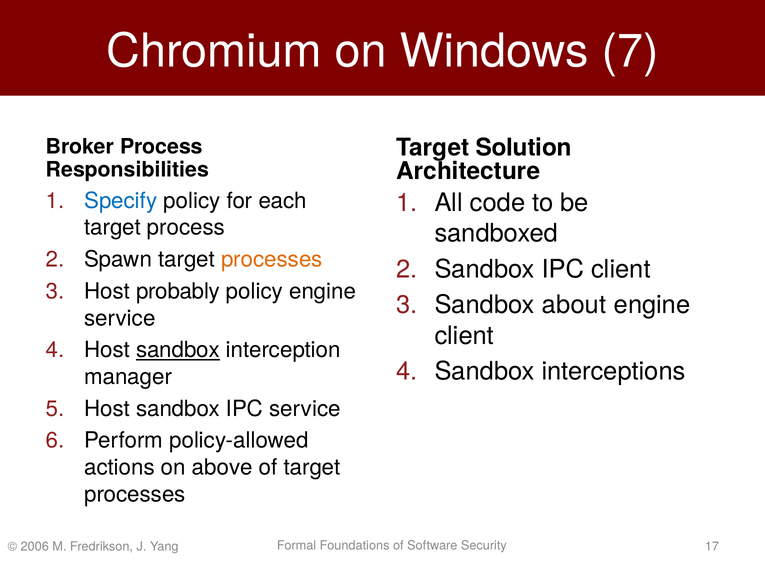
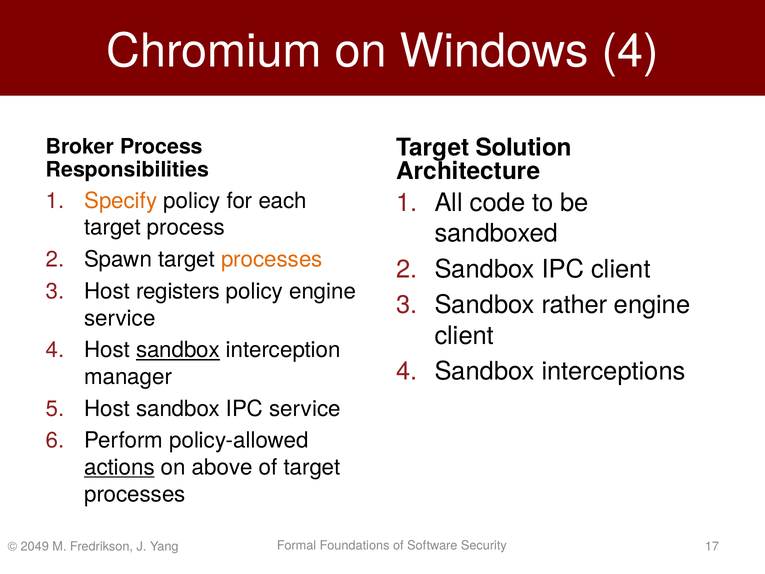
Windows 7: 7 -> 4 (630, 51)
Specify colour: blue -> orange (121, 201)
probably: probably -> registers (178, 291)
about: about -> rather (574, 305)
actions underline: none -> present (119, 467)
2006: 2006 -> 2049 (35, 546)
